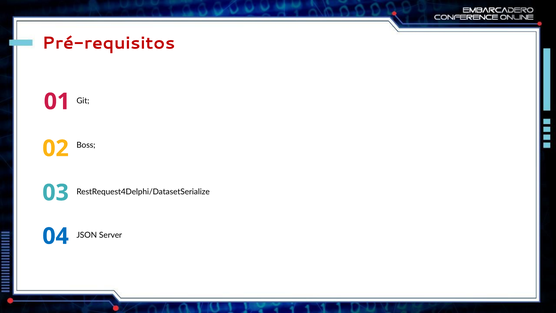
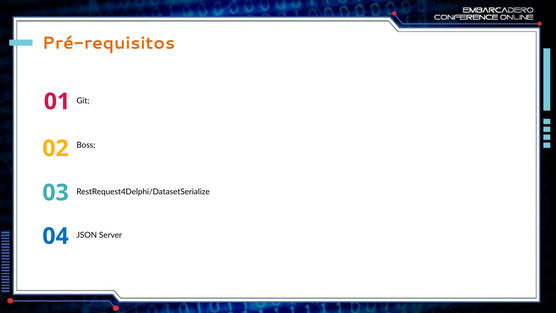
Pré-requisitos colour: red -> orange (109, 43)
